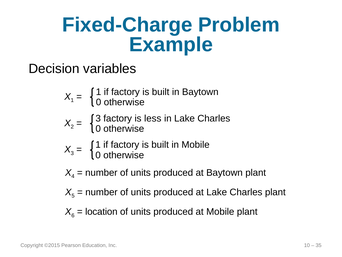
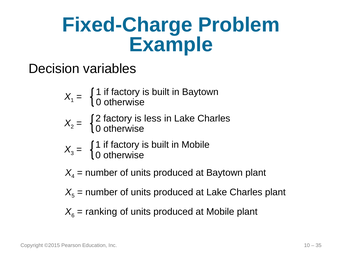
3: 3 -> 2 (98, 118)
location: location -> ranking (101, 211)
